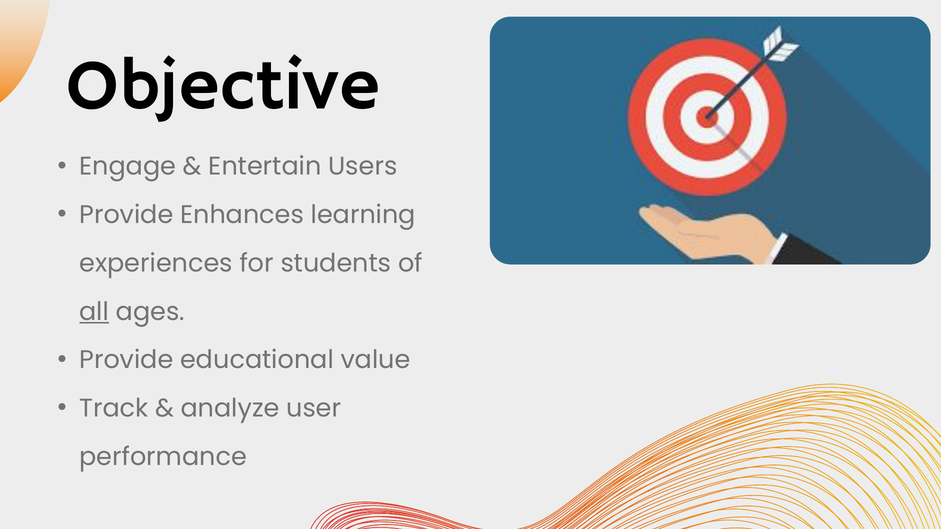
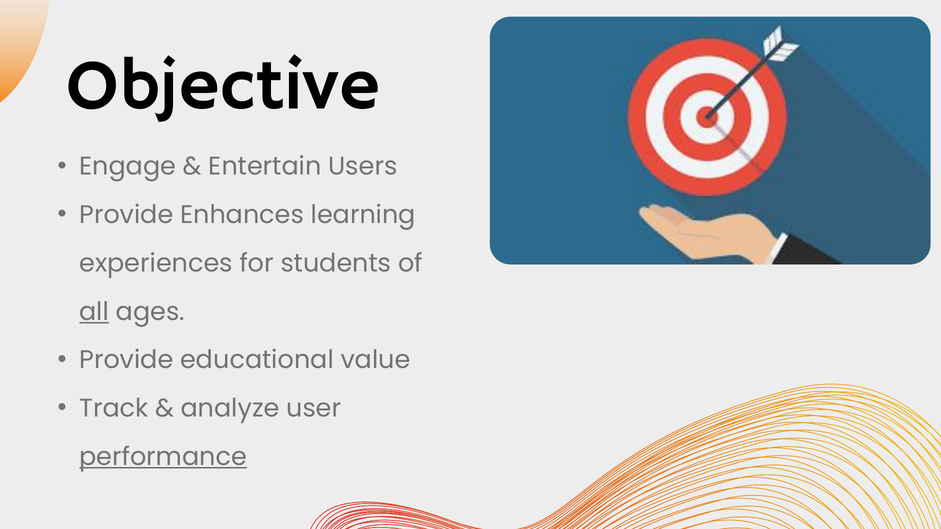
performance underline: none -> present (163, 457)
